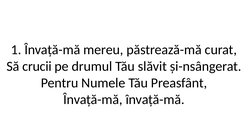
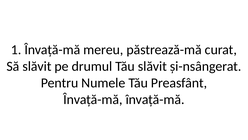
Să crucii: crucii -> slăvit (37, 66)
